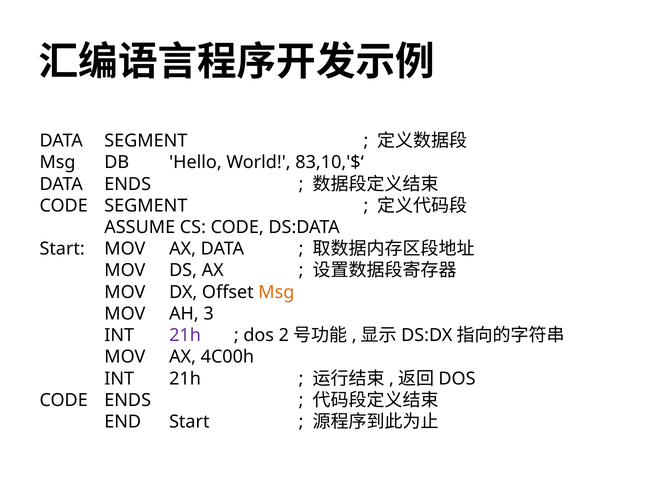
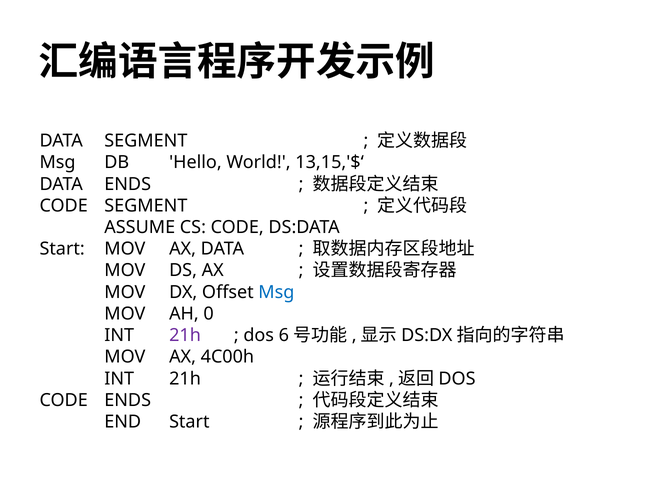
83,10,'$‘: 83,10,'$‘ -> 13,15,'$‘ (330, 163)
Msg colour: orange -> blue (276, 292)
3: 3 -> 0 (209, 314)
2: 2 -> 6 (284, 335)
